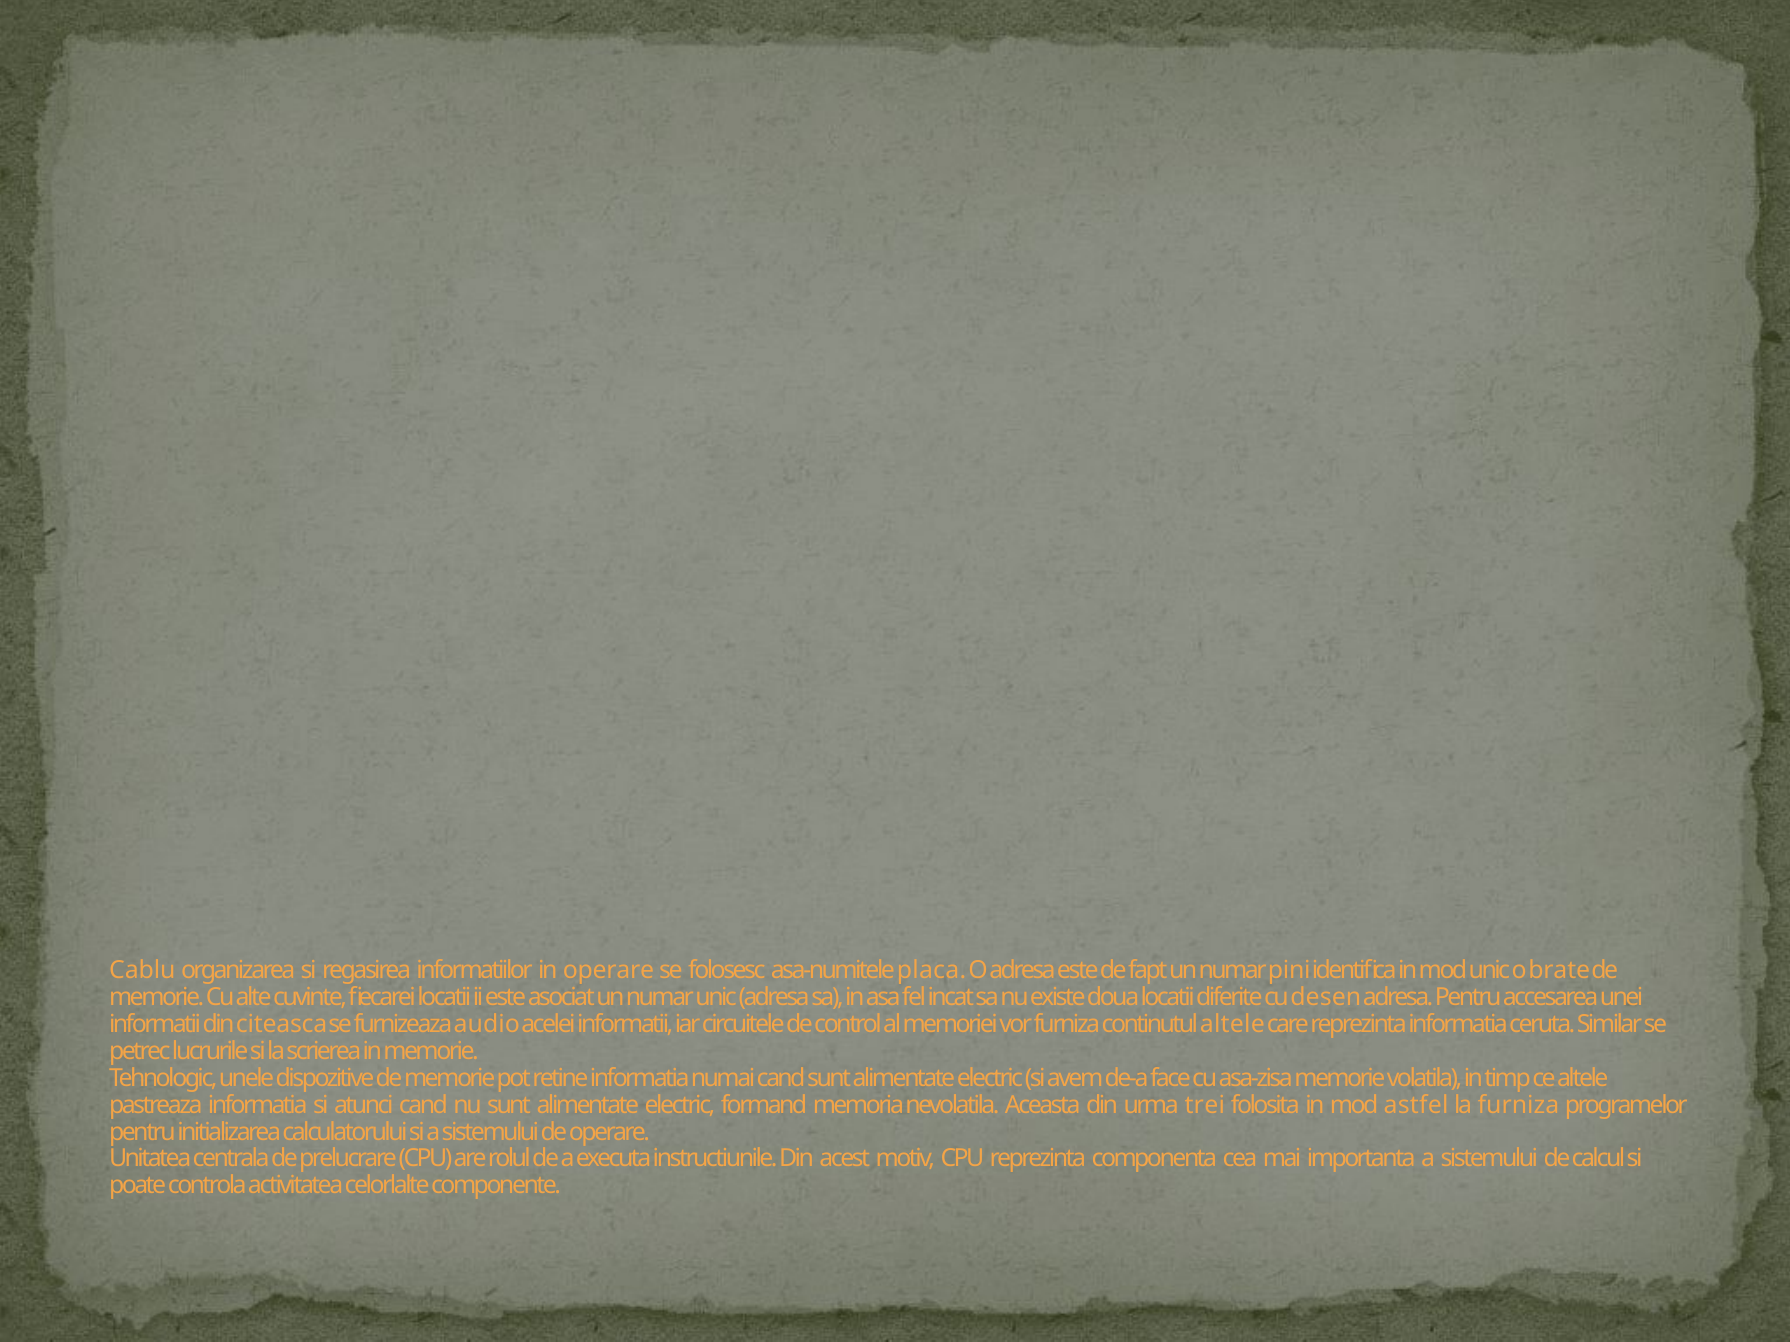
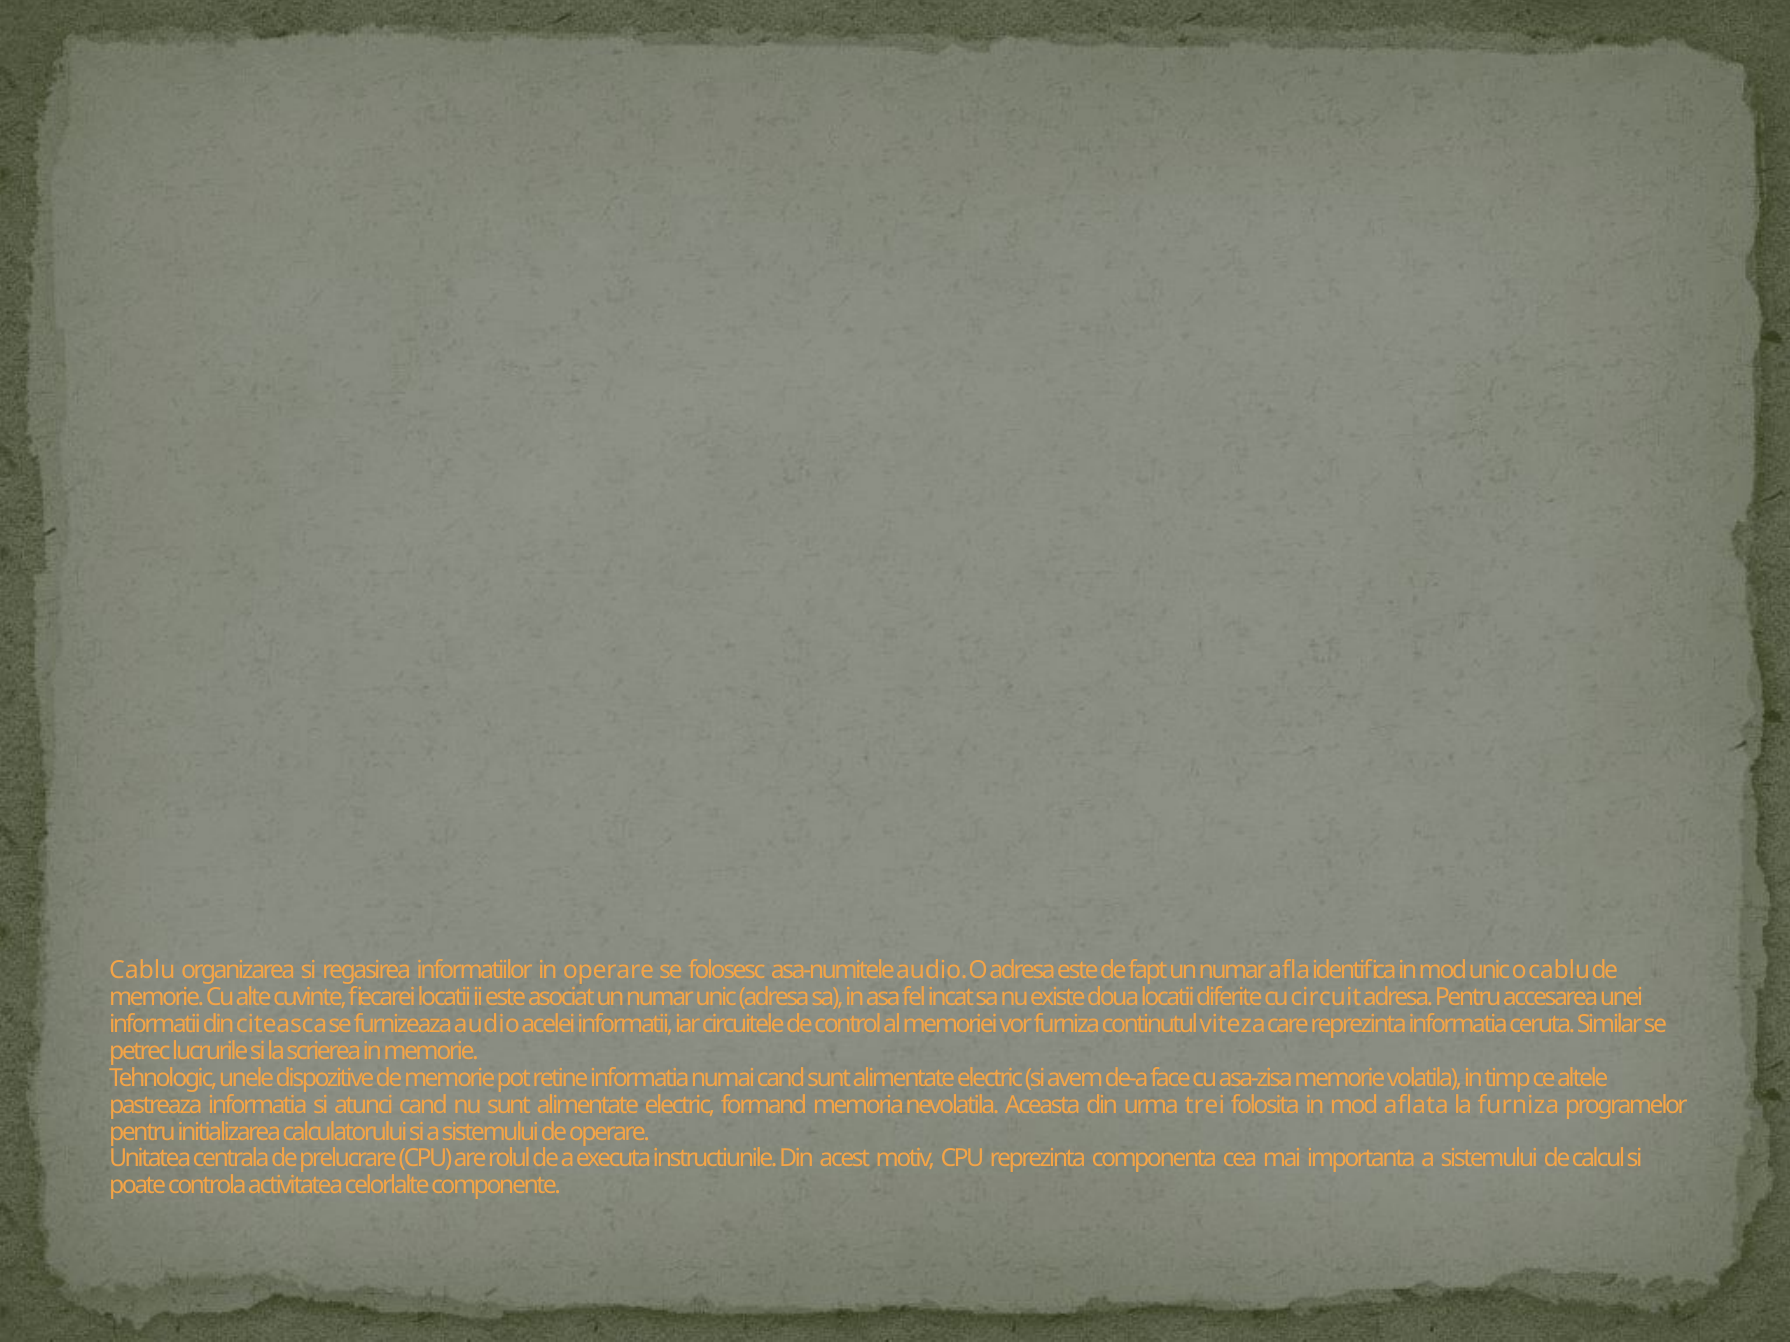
asa-numitele placa: placa -> audio (932, 971)
pini: pini -> afla (1289, 971)
o brate: brate -> cablu (1559, 971)
desen: desen -> circuit (1326, 998)
continutul altele: altele -> viteza (1233, 1025)
astfel: astfel -> aflata (1416, 1105)
